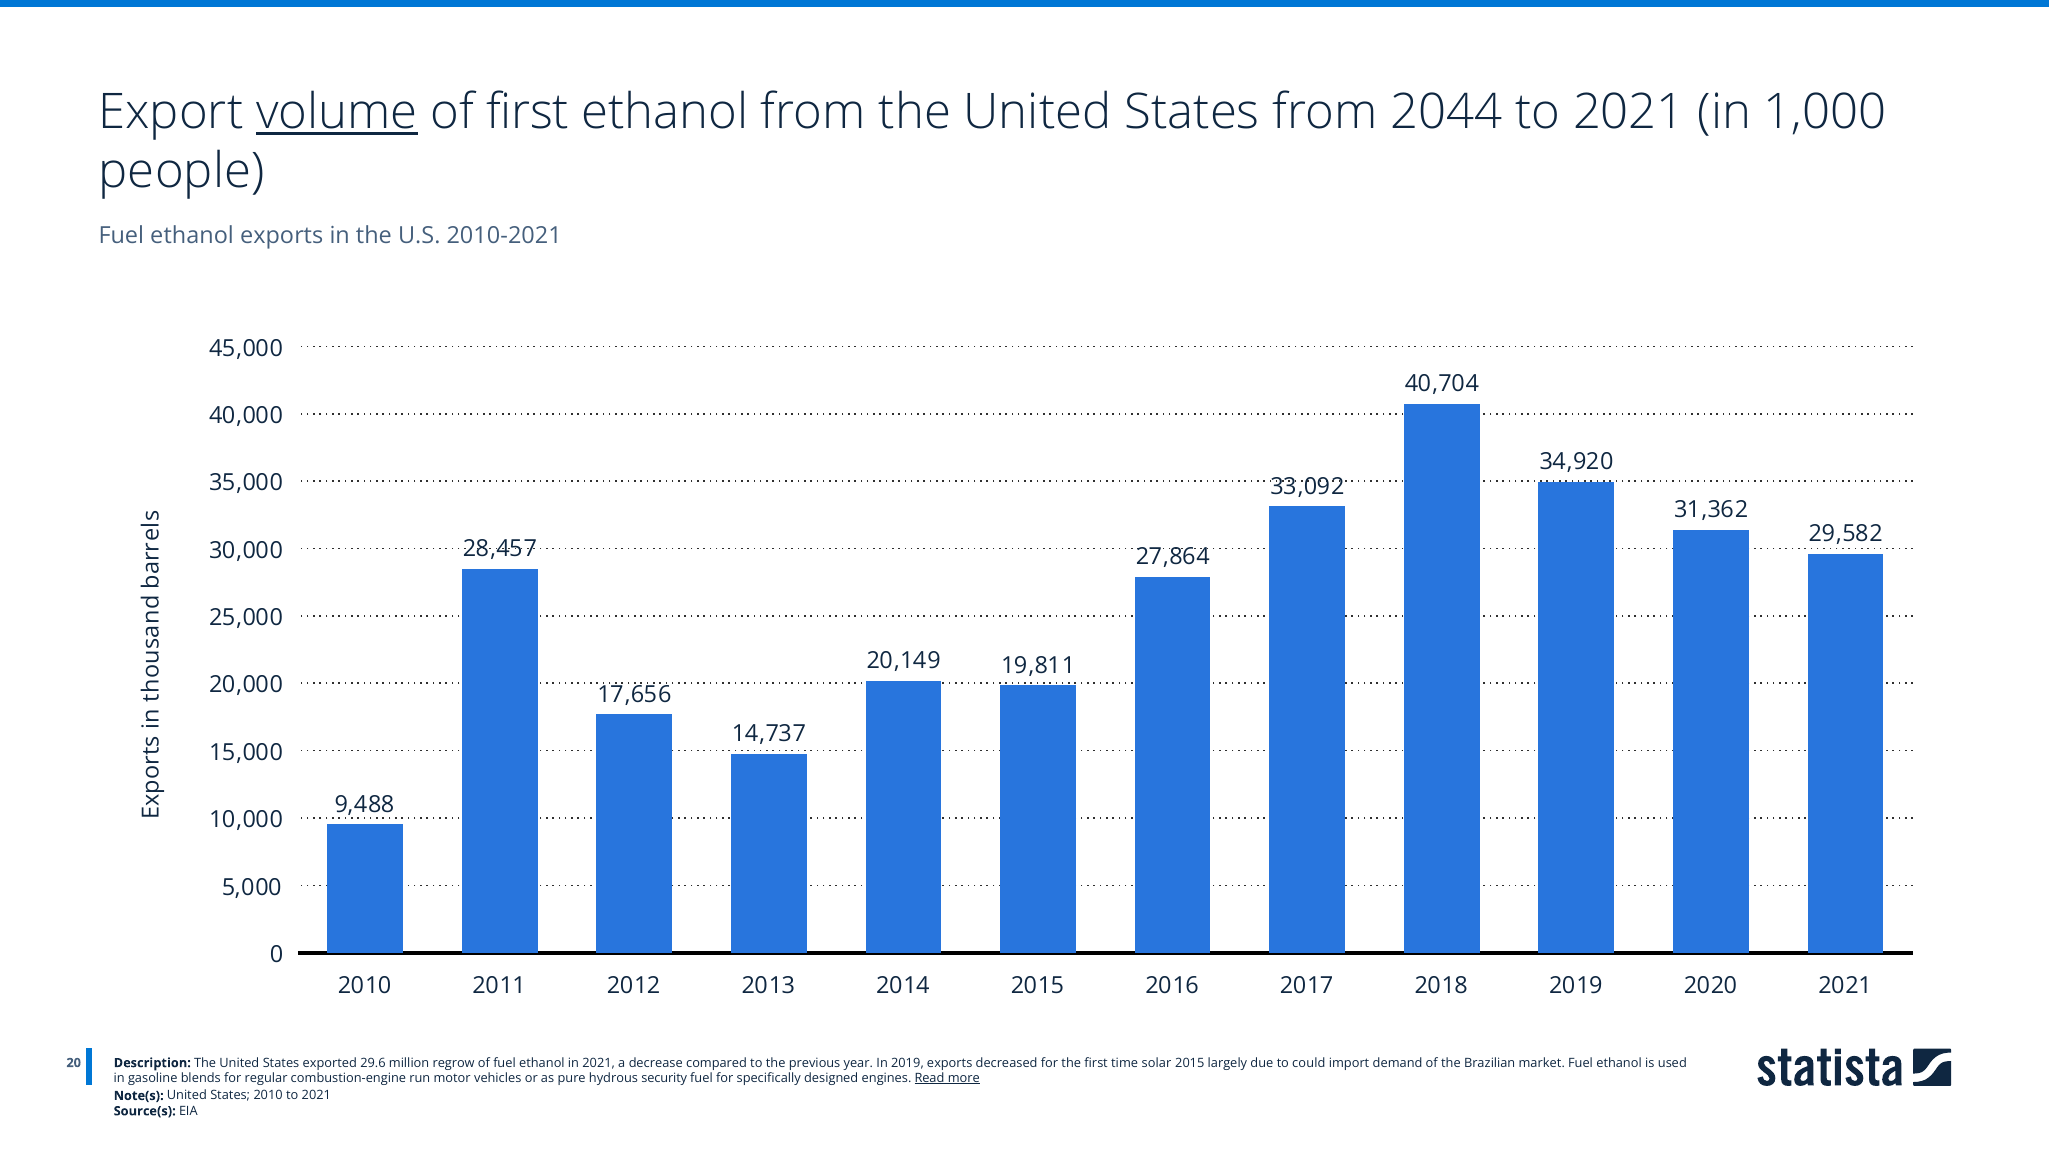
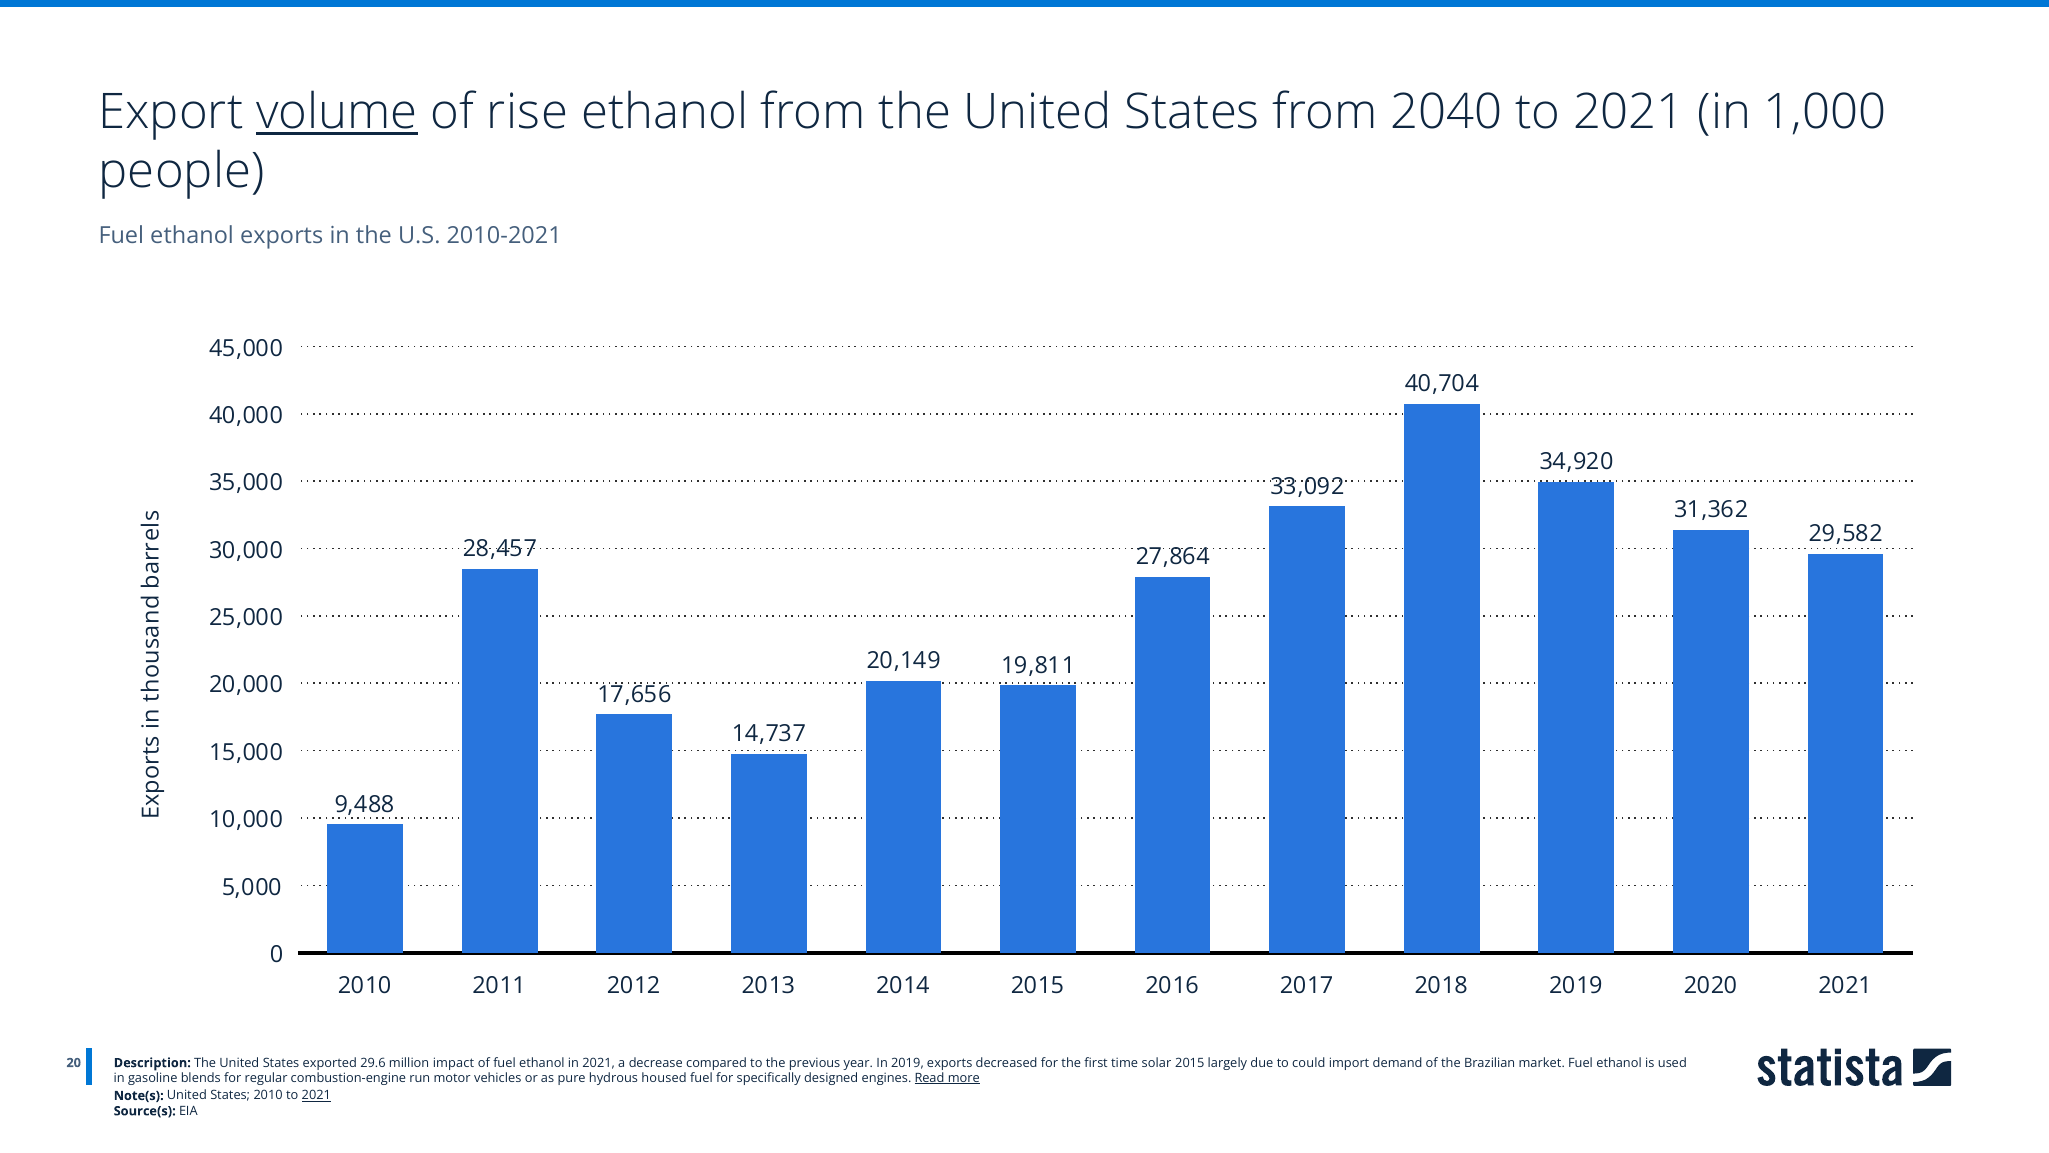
of first: first -> rise (527, 112)
2044: 2044 -> 2040 (1446, 112)
regrow: regrow -> impact (454, 1063)
security: security -> housed (664, 1078)
2021 underline: none -> present (316, 1095)
